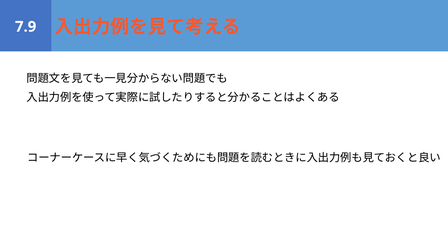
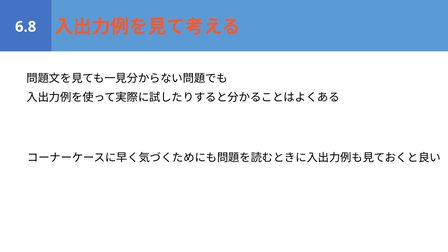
7.9: 7.9 -> 6.8 (26, 27)
